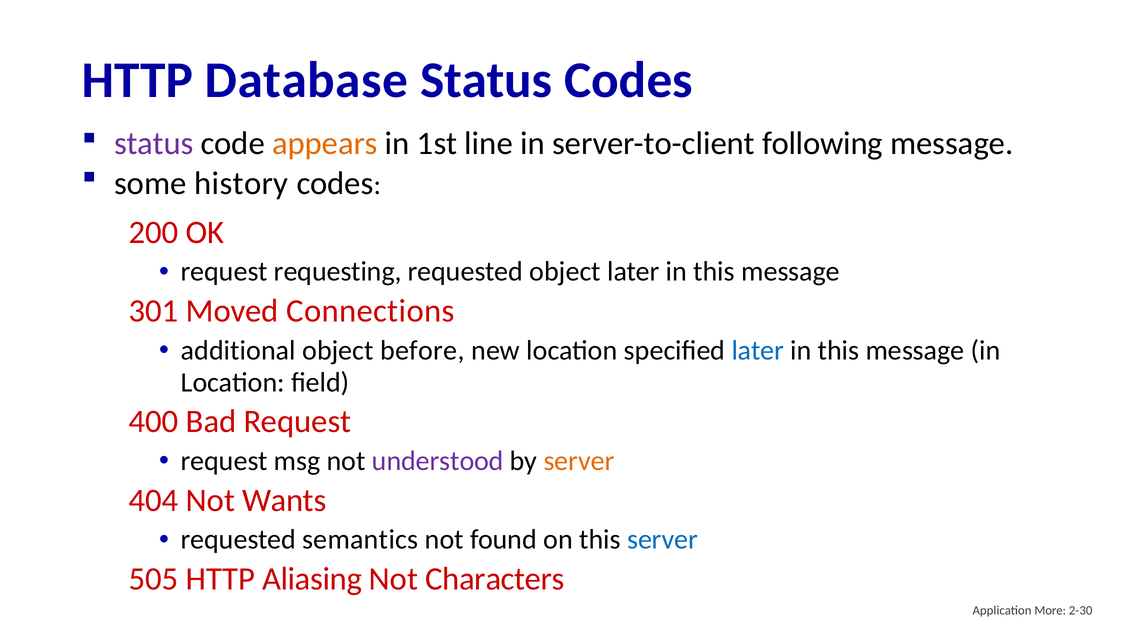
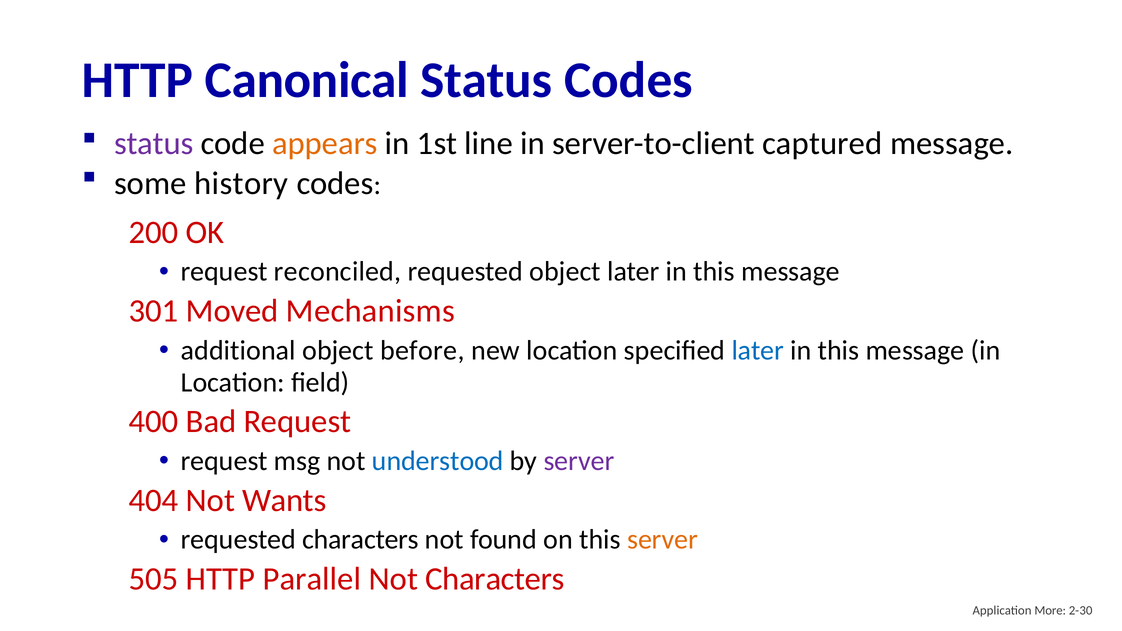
Database: Database -> Canonical (307, 80)
following: following -> captured (822, 144)
requesting: requesting -> reconciled (338, 272)
Connections: Connections -> Mechanisms (370, 311)
understood colour: purple -> blue (438, 461)
server colour: orange -> purple (579, 461)
requested semantics: semantics -> characters (361, 540)
server colour: blue -> orange (663, 540)
Aliasing: Aliasing -> Parallel (312, 579)
